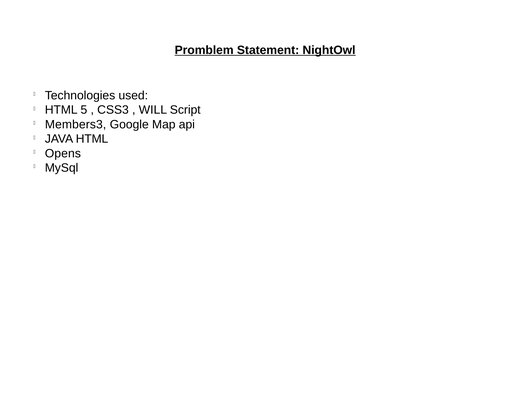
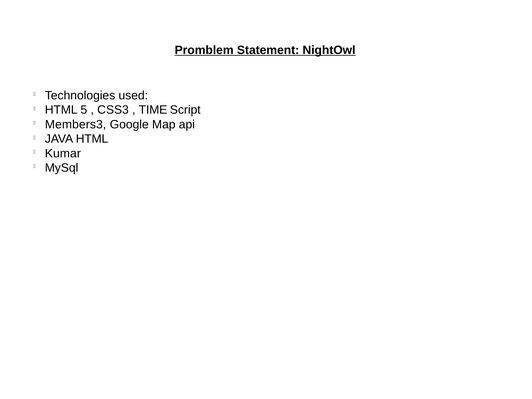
WILL: WILL -> TIME (153, 110)
Opens: Opens -> Kumar (63, 153)
